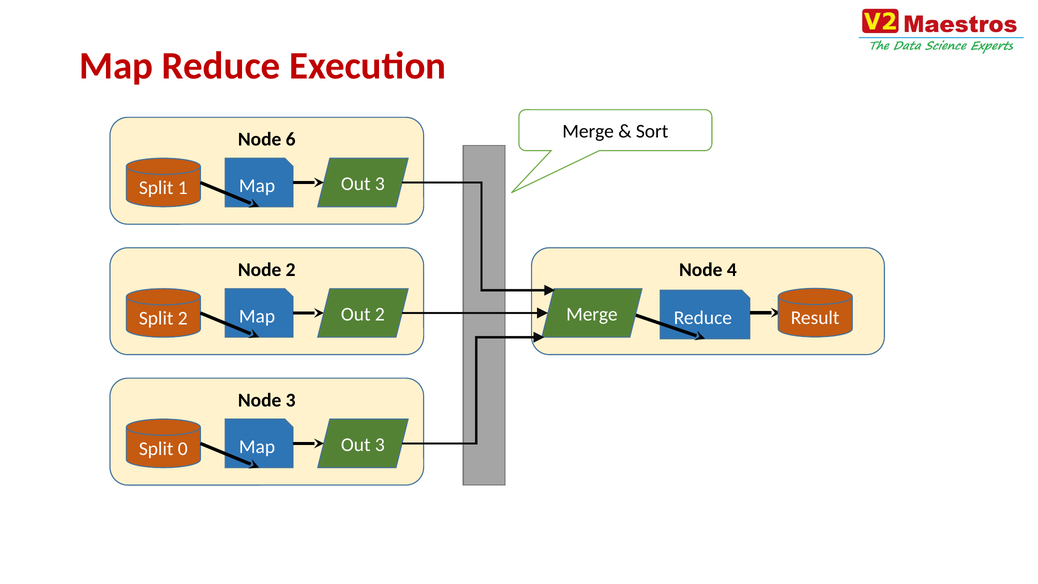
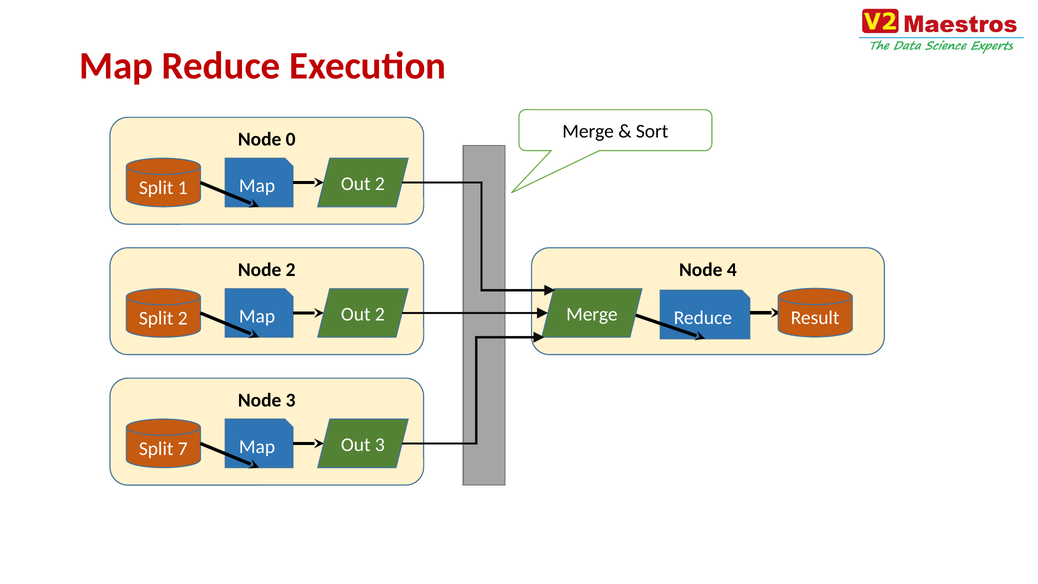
6: 6 -> 0 (291, 139)
3: 3 -> 2 (380, 184)
0: 0 -> 7 (183, 449)
